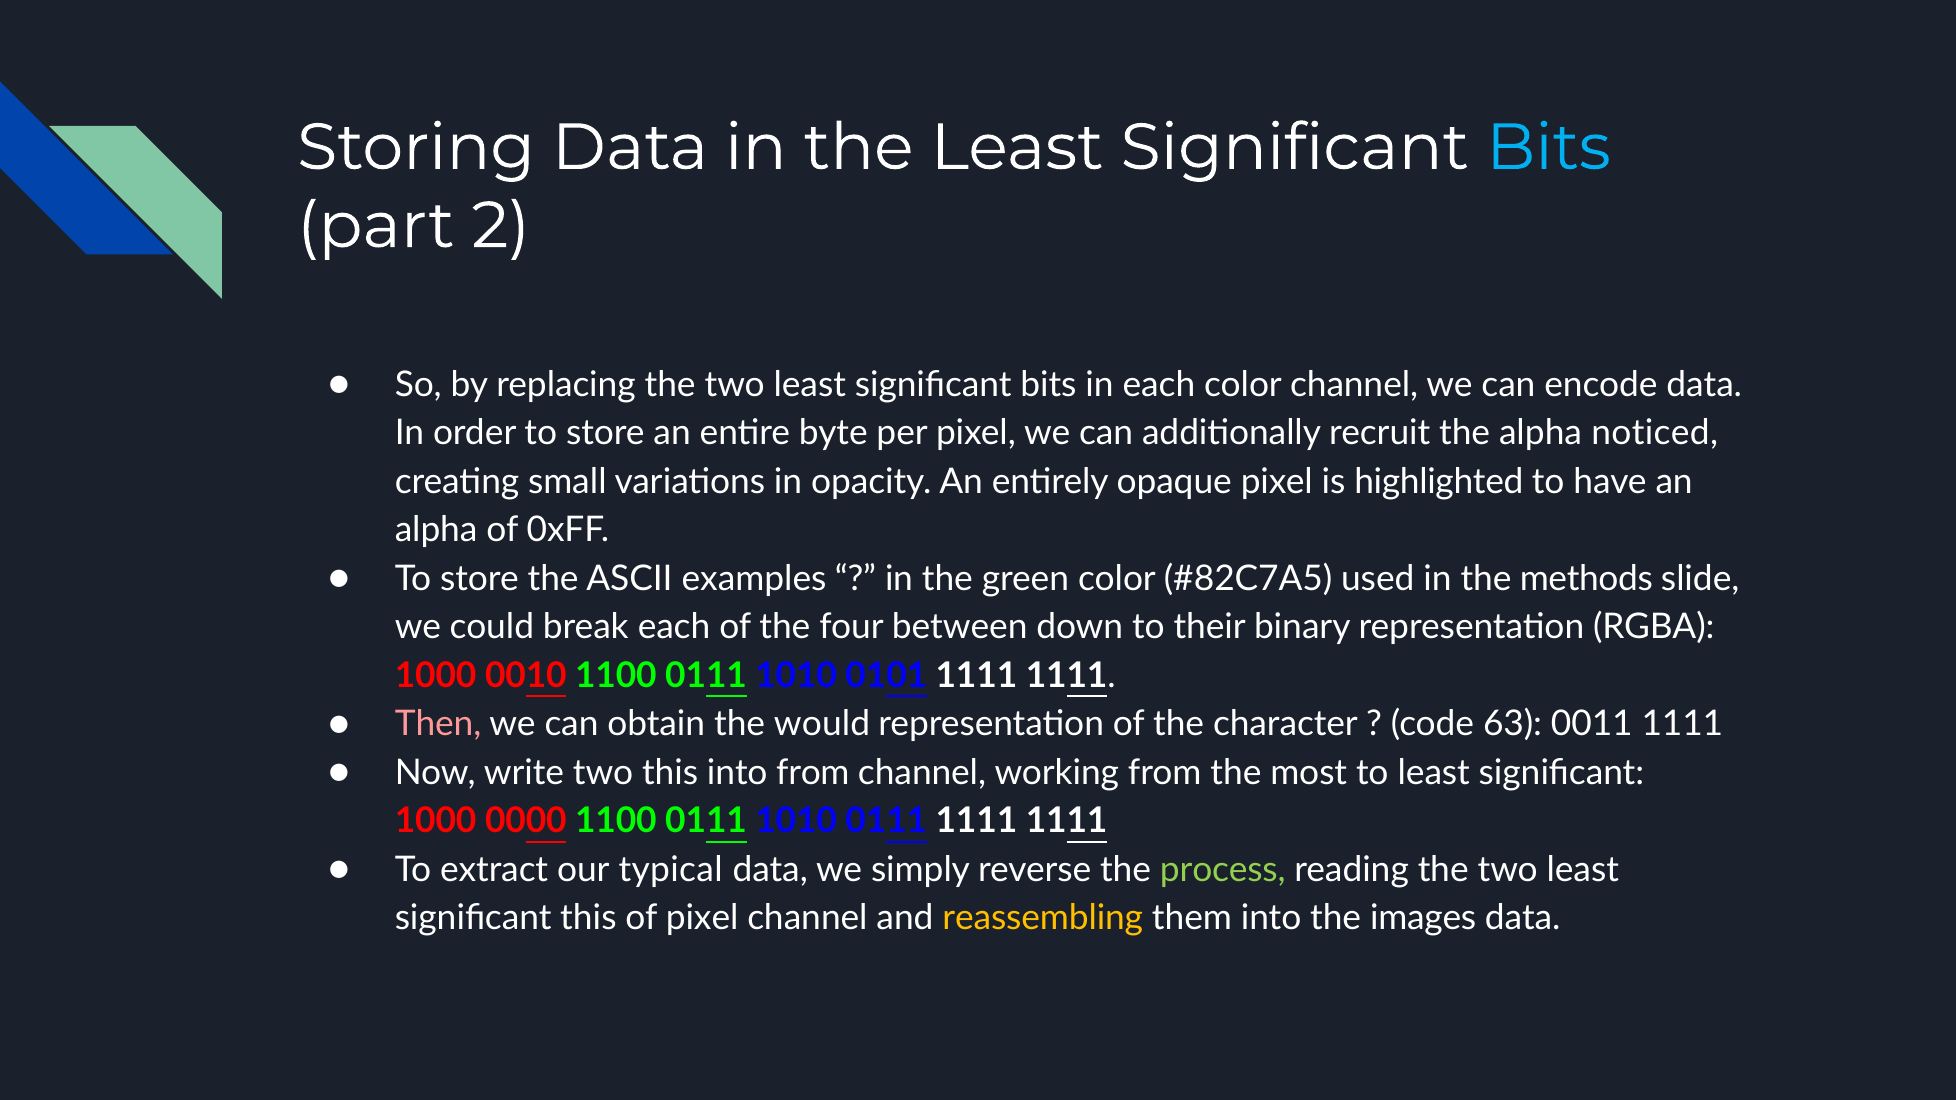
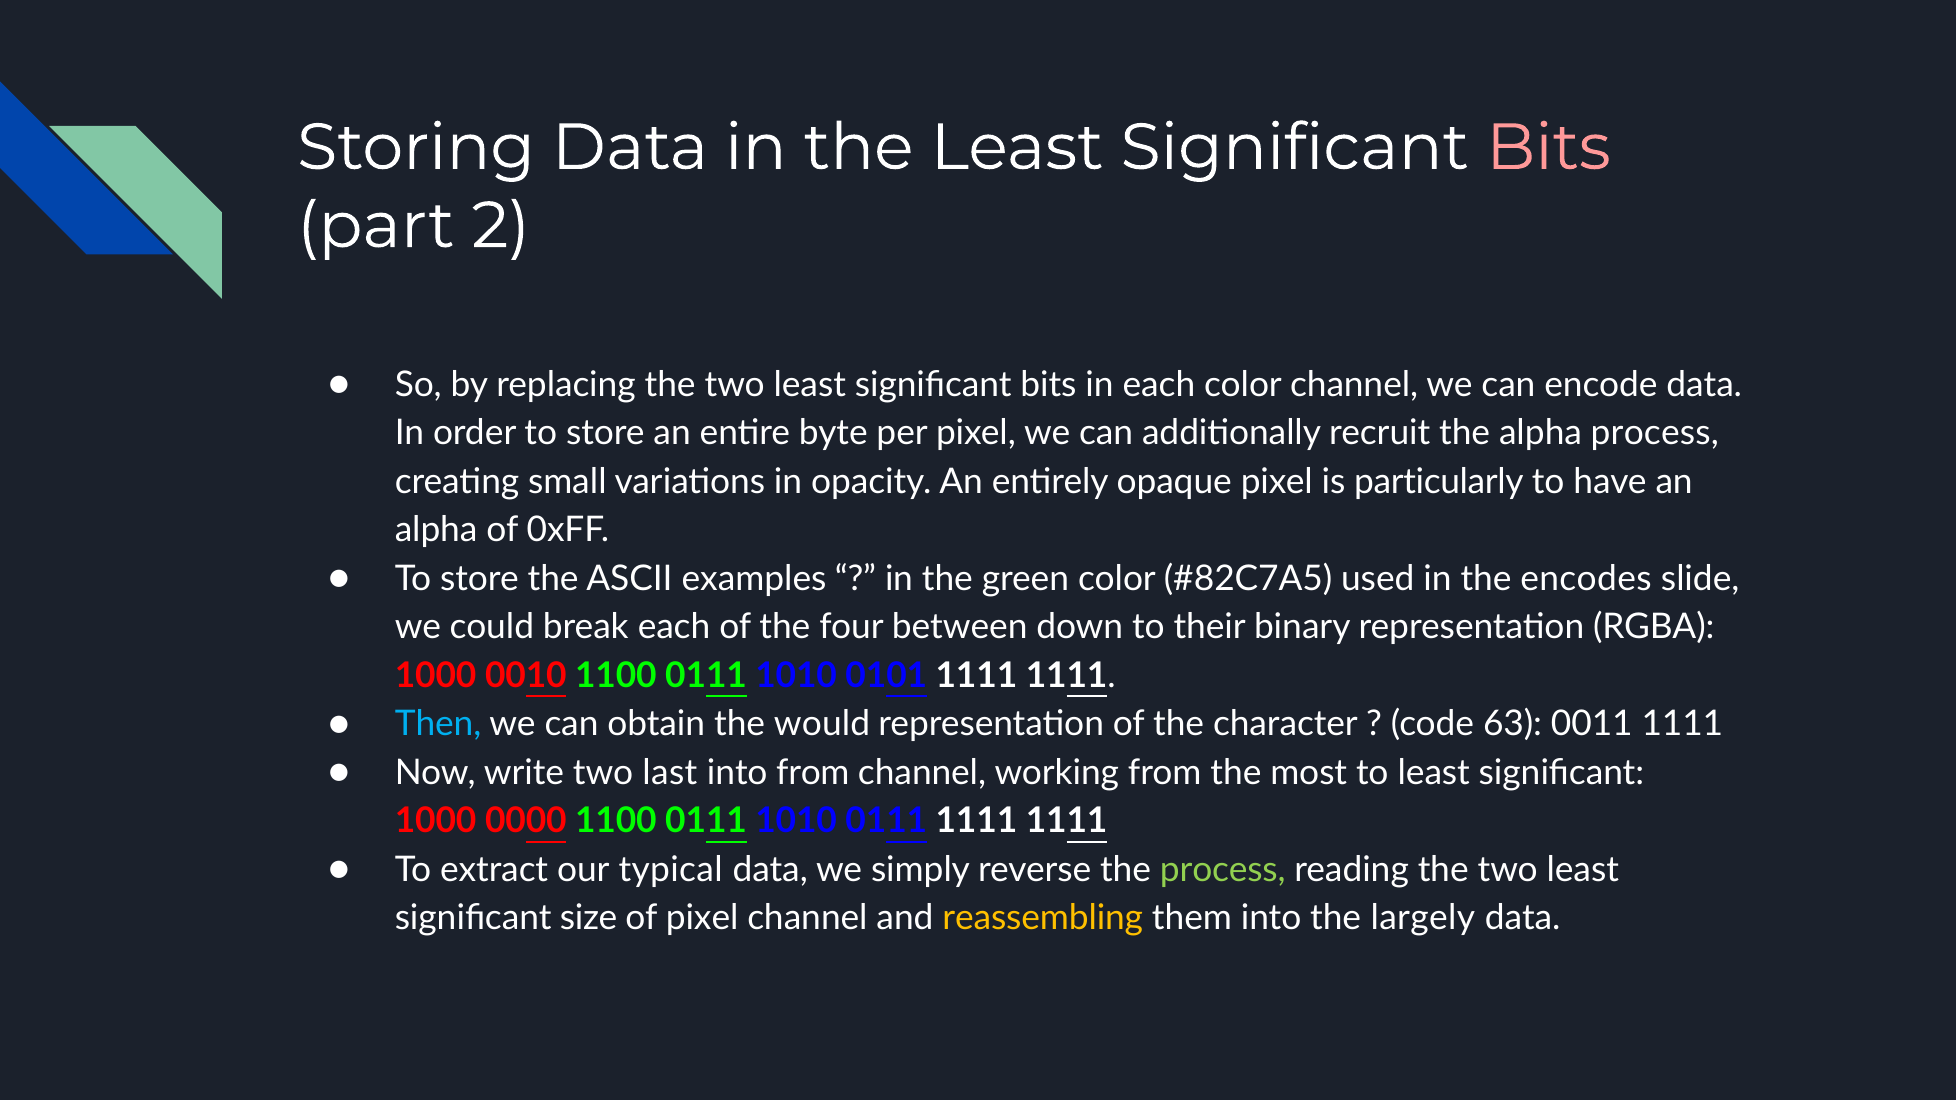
Bits colour: light blue -> pink (1548, 148)
alpha noticed: noticed -> process (1655, 433)
highlighted: highlighted -> particularly (1439, 482)
methods: methods -> encodes (1586, 579)
Then colour: pink -> light blue (438, 724)
two this: this -> last (670, 773)
significant this: this -> size (589, 918)
images: images -> largely (1423, 918)
